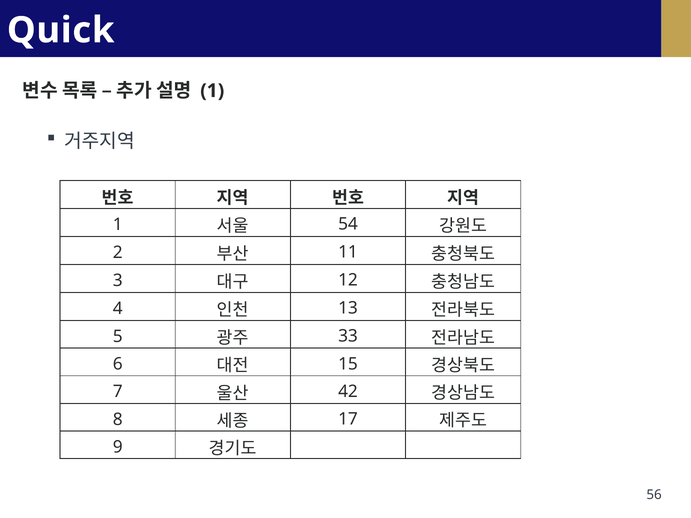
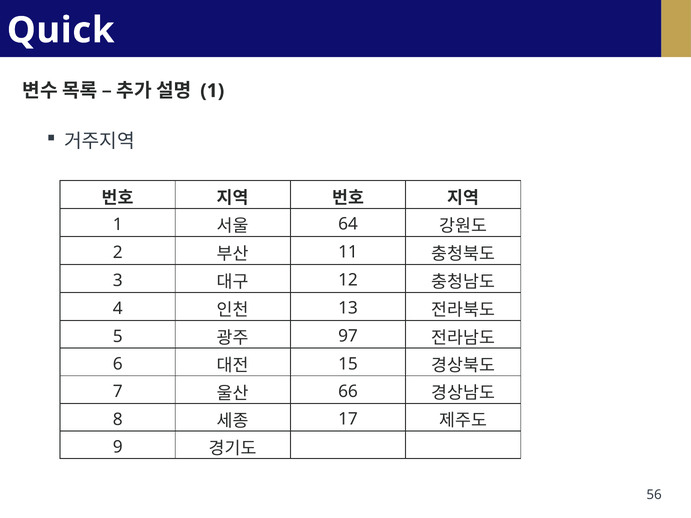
54: 54 -> 64 (348, 224)
33: 33 -> 97 (348, 336)
42: 42 -> 66 (348, 392)
